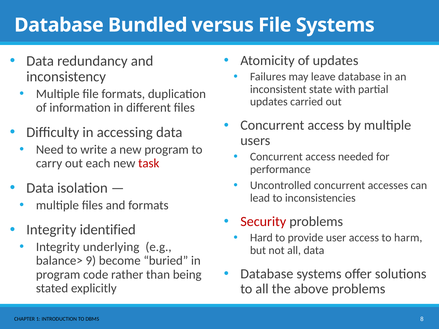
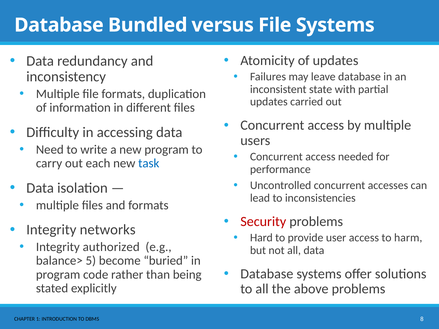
task colour: red -> blue (149, 163)
identified: identified -> networks (108, 230)
underlying: underlying -> authorized (111, 247)
9: 9 -> 5 (91, 261)
